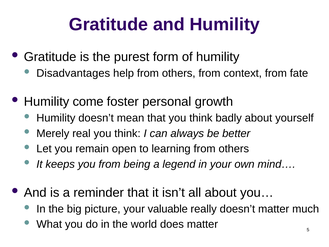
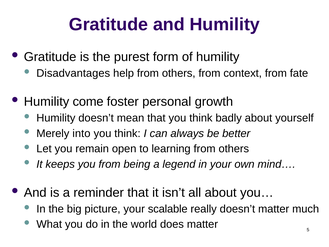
real: real -> into (81, 133)
valuable: valuable -> scalable (168, 209)
